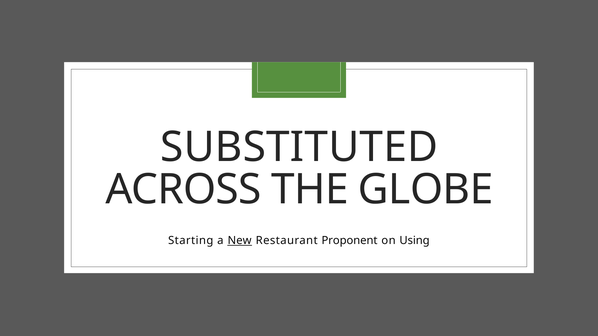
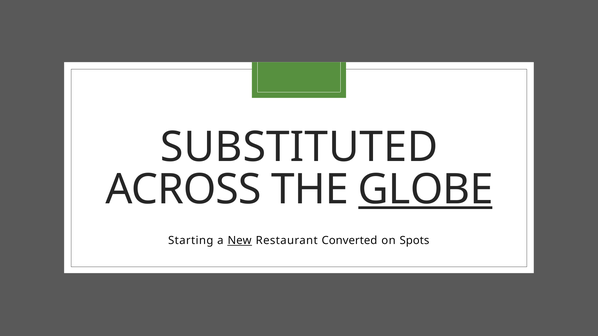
GLOBE underline: none -> present (426, 190)
Proponent: Proponent -> Converted (349, 241)
Using: Using -> Spots (414, 241)
